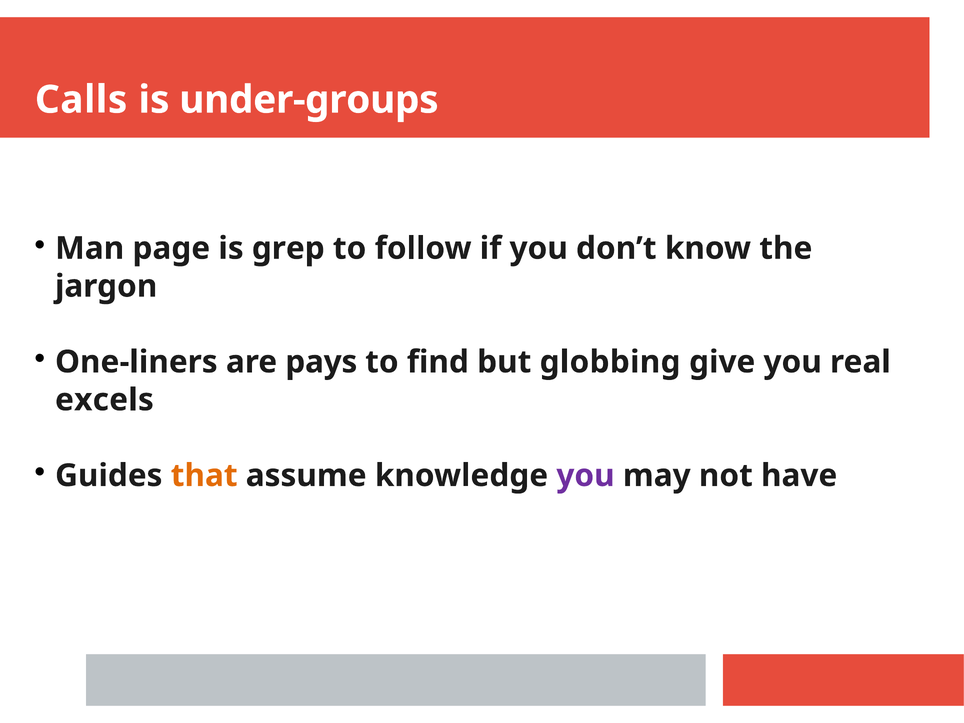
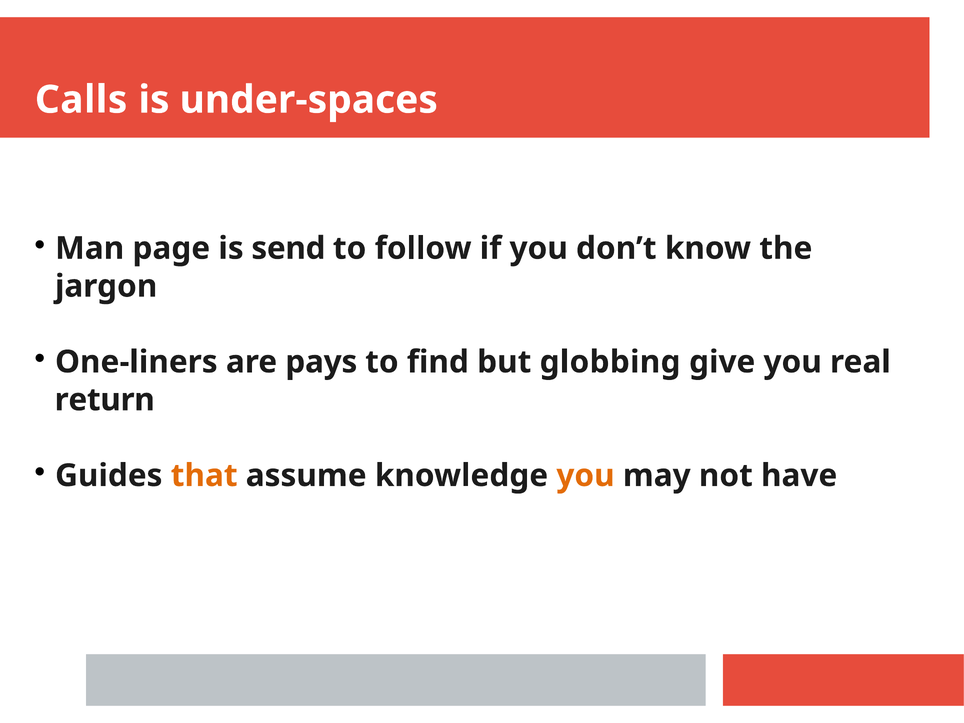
under-groups: under-groups -> under-spaces (309, 100)
grep: grep -> send (288, 248)
excels: excels -> return (105, 400)
you colour: purple -> orange (585, 476)
